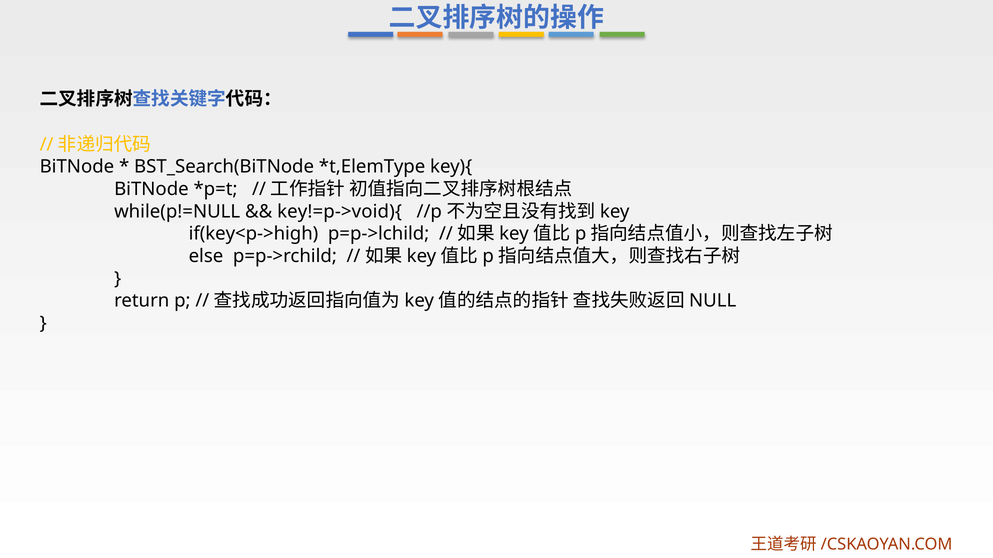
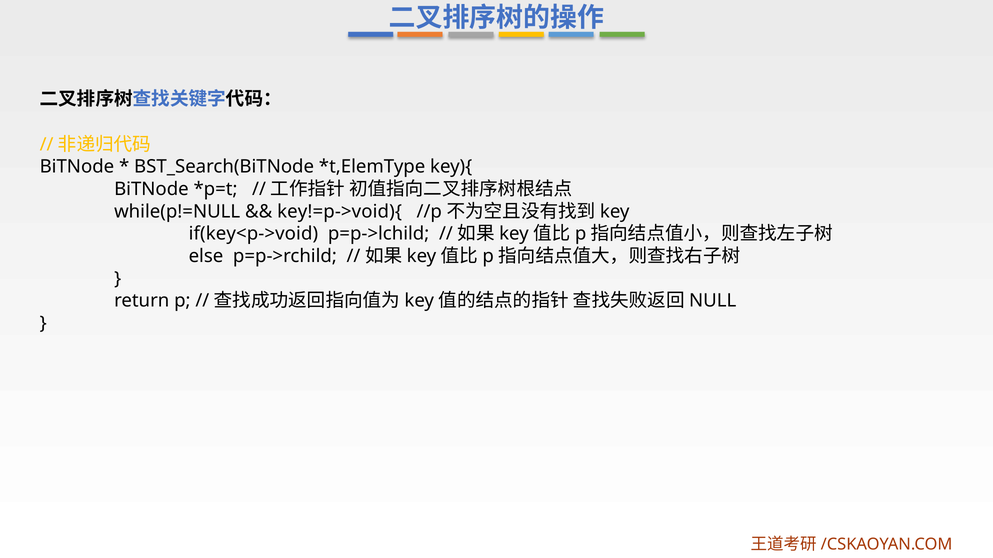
if(key<p->high: if(key<p->high -> if(key<p->void (253, 234)
